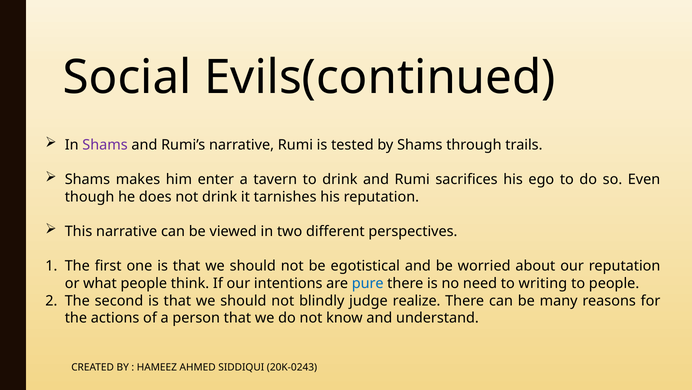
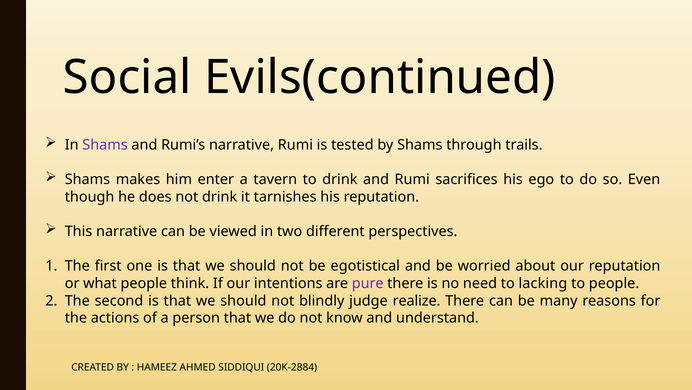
pure colour: blue -> purple (368, 283)
writing: writing -> lacking (543, 283)
20K-0243: 20K-0243 -> 20K-2884 (292, 367)
